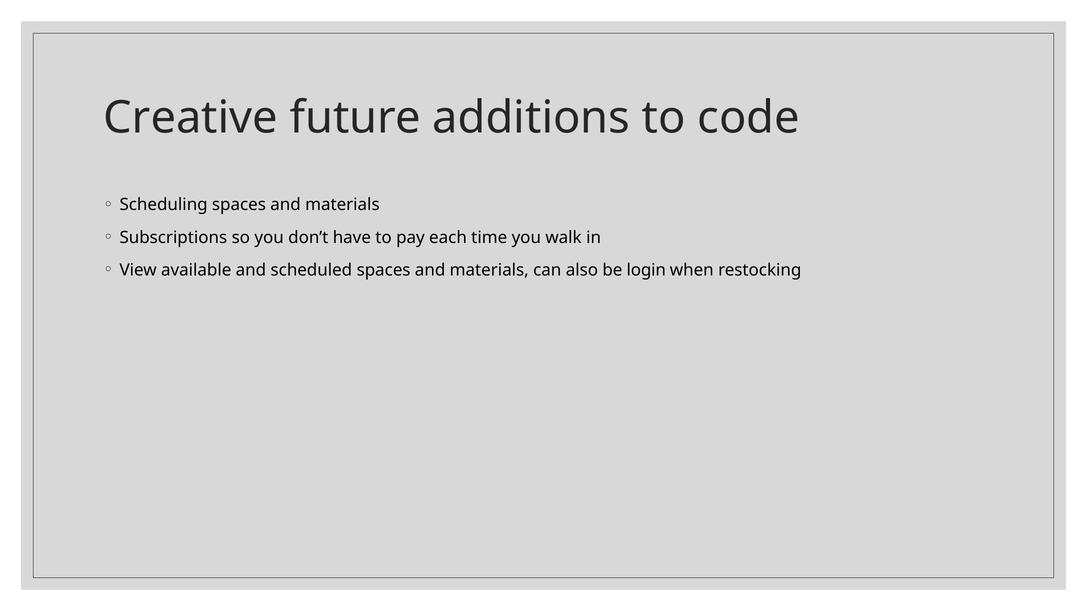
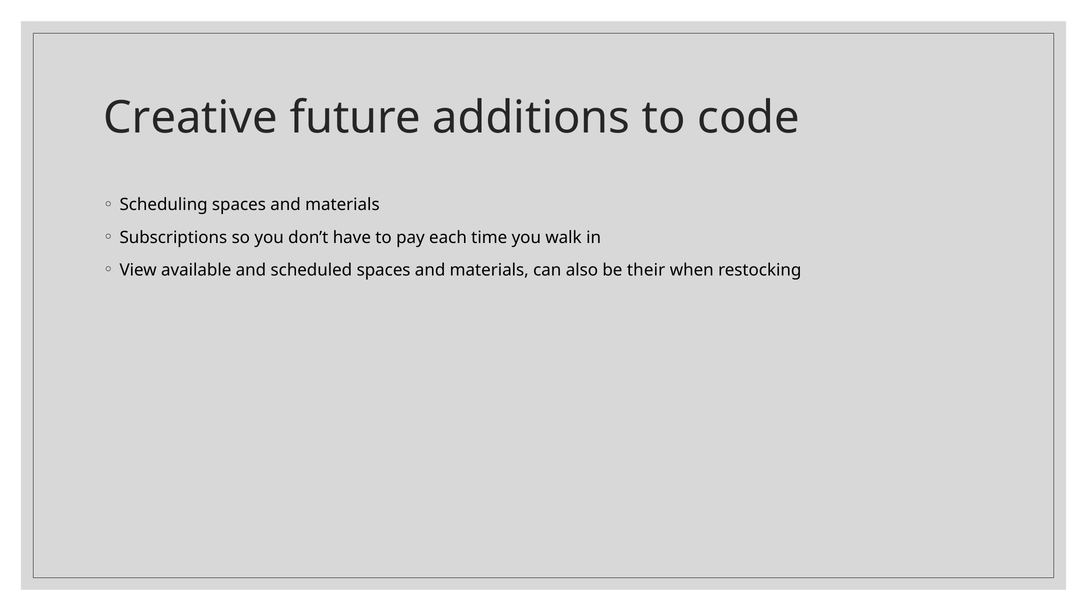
login: login -> their (646, 270)
